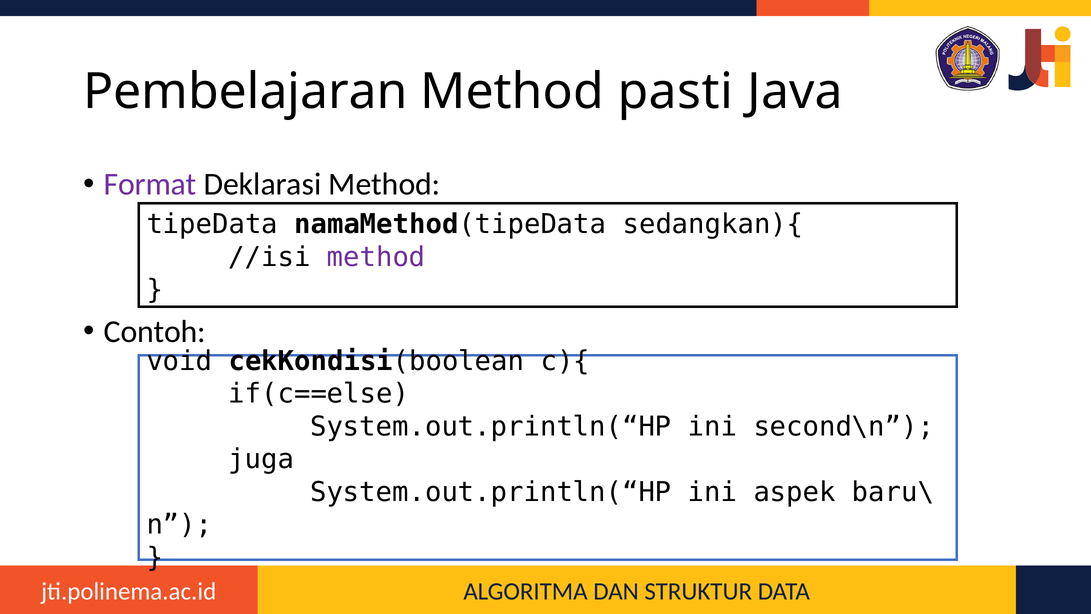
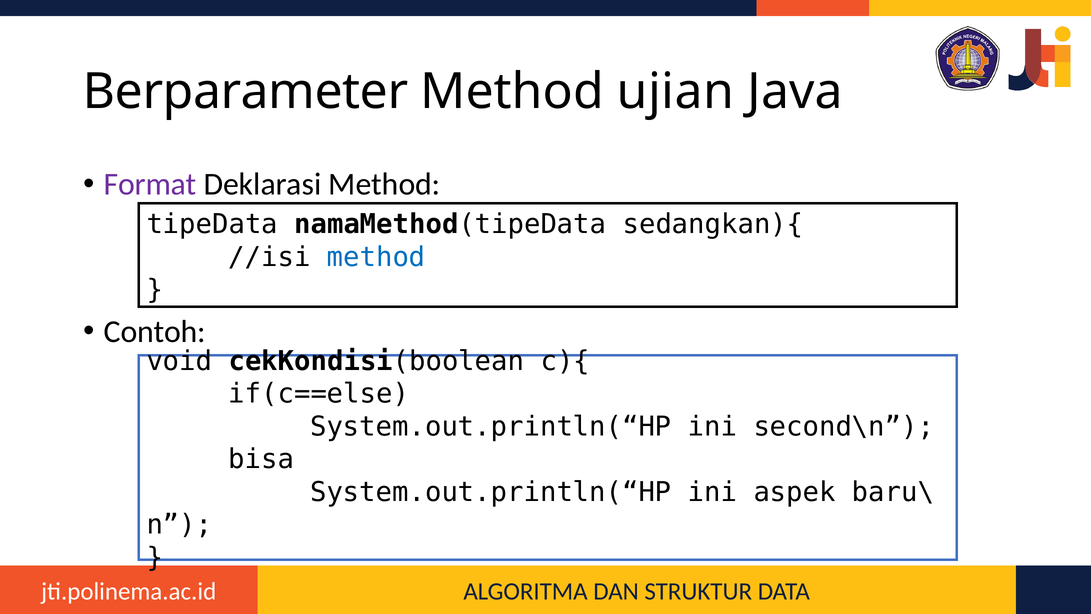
Pembelajaran: Pembelajaran -> Berparameter (246, 92)
pasti: pasti -> ujian (675, 92)
method colour: purple -> blue (376, 257)
juga: juga -> bisa (261, 459)
